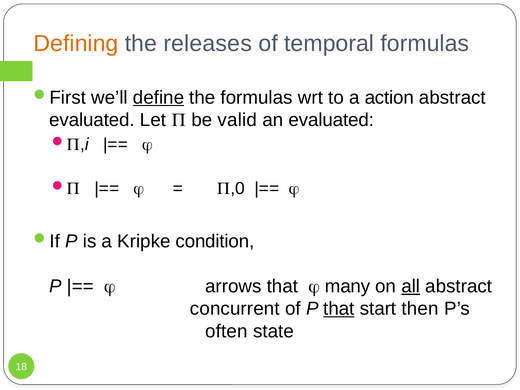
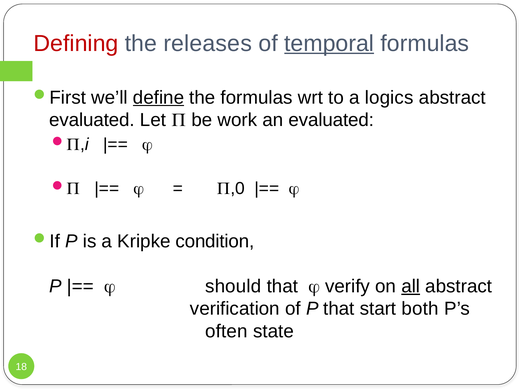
Defining colour: orange -> red (76, 43)
temporal underline: none -> present (329, 43)
action: action -> logics (389, 98)
valid: valid -> work (237, 120)
arrows: arrows -> should (233, 286)
many: many -> verify (348, 286)
concurrent: concurrent -> verification (235, 309)
that underline: present -> none (339, 309)
then: then -> both (420, 309)
